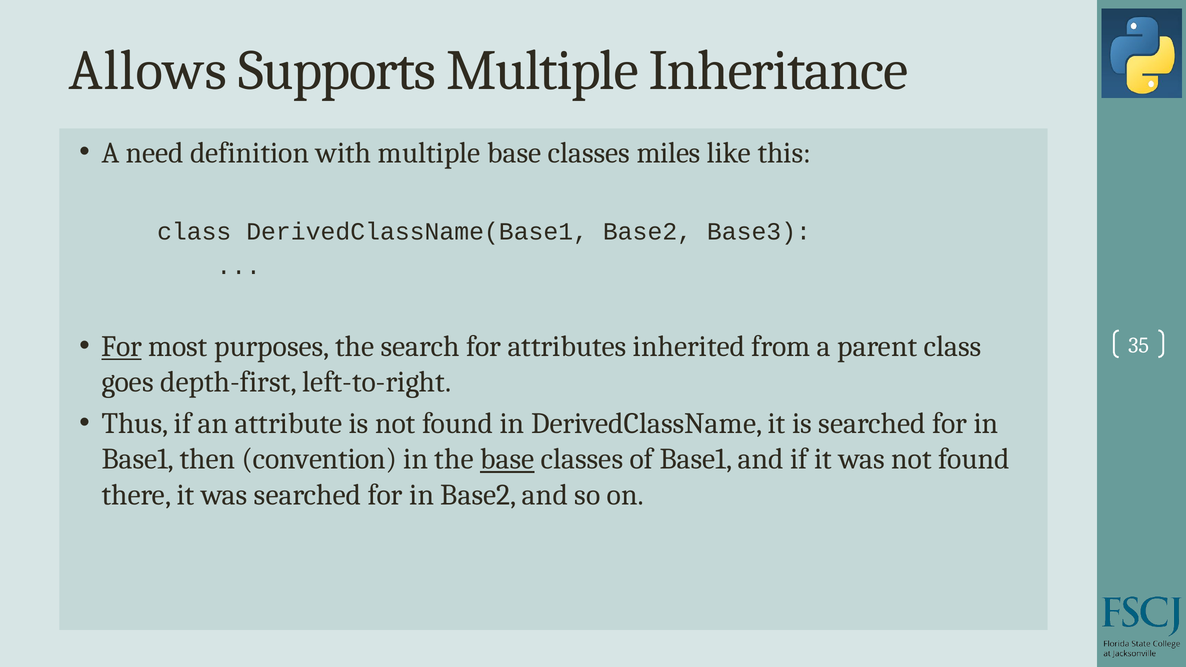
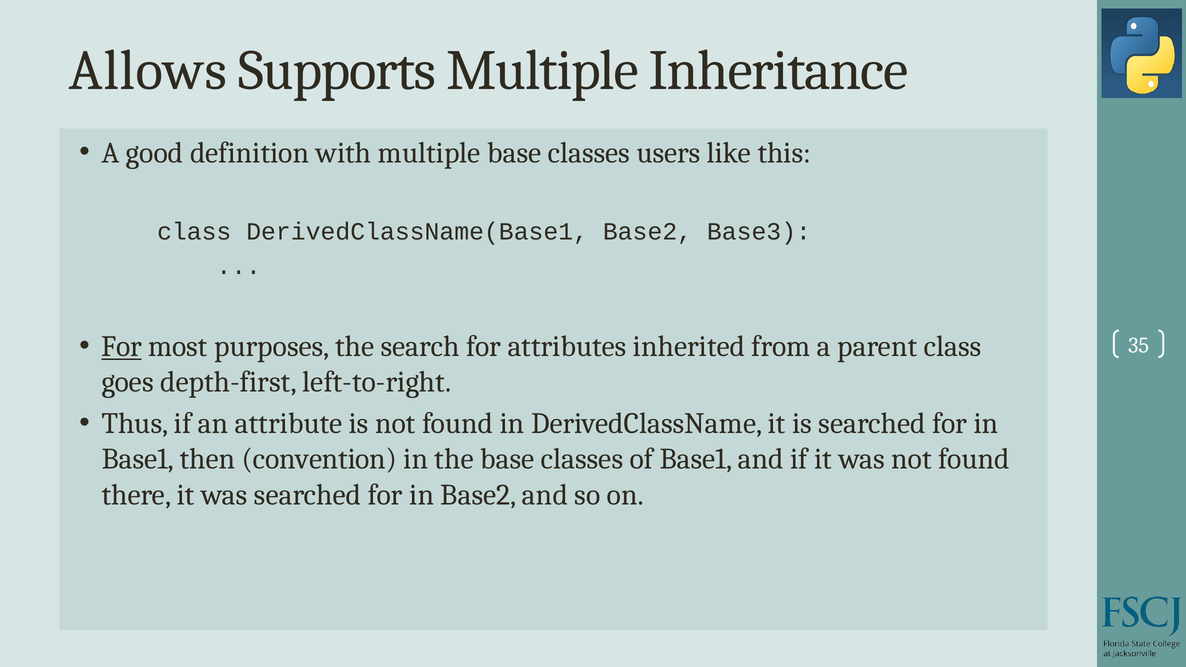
need: need -> good (155, 153)
miles: miles -> users (668, 153)
base underline: present -> none (507, 459)
